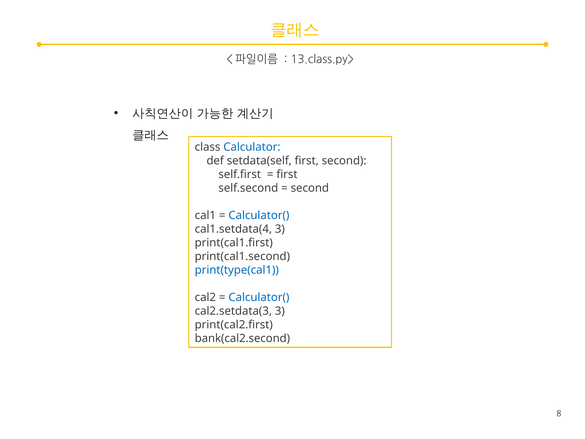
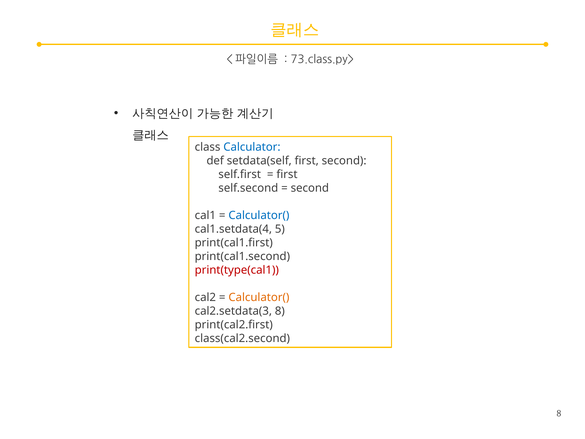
13.class.py>: 13.class.py> -> 73.class.py> (322, 59)
cal1.setdata(4 3: 3 -> 5 (280, 229)
print(type(cal1 colour: blue -> red (237, 270)
Calculator( colour: blue -> orange (259, 297)
cal2.setdata(3 3: 3 -> 8 (280, 311)
bank(cal2.second: bank(cal2.second -> class(cal2.second (242, 338)
